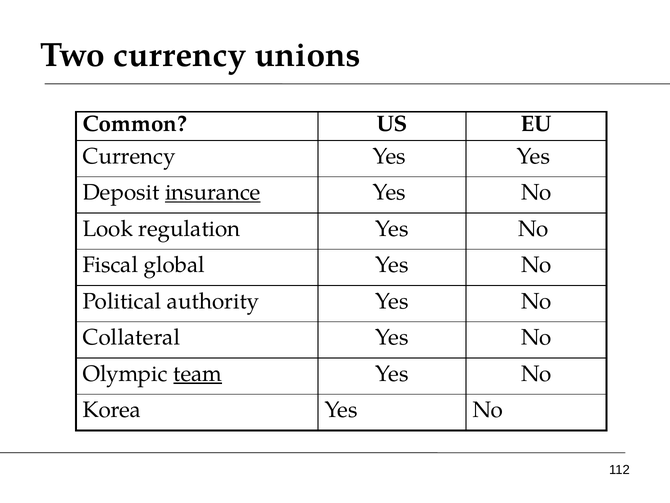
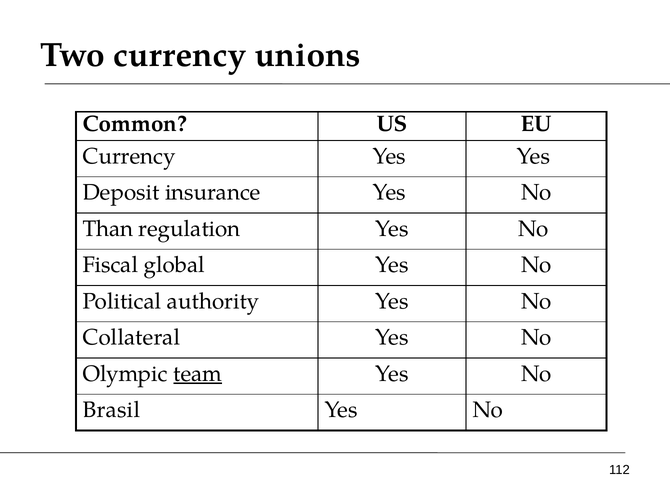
insurance underline: present -> none (213, 192)
Look: Look -> Than (108, 228)
Korea: Korea -> Brasil (111, 409)
